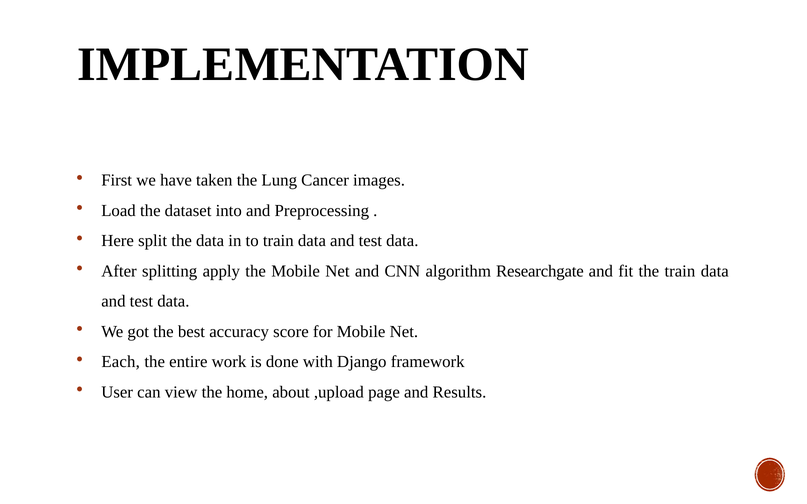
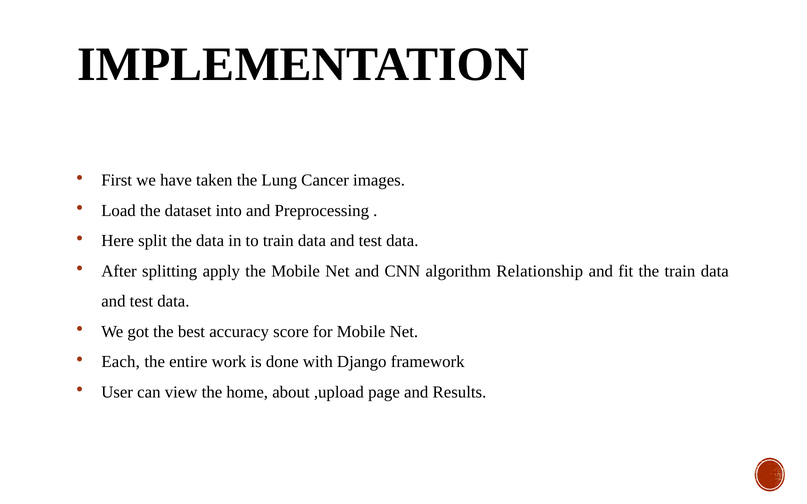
Researchgate: Researchgate -> Relationship (540, 271)
